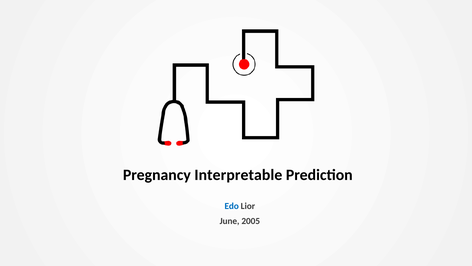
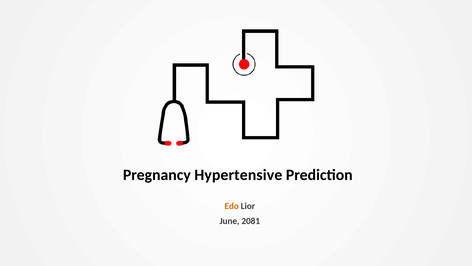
Interpretable: Interpretable -> Hypertensive (238, 175)
Edo colour: blue -> orange (232, 206)
2005: 2005 -> 2081 (251, 221)
